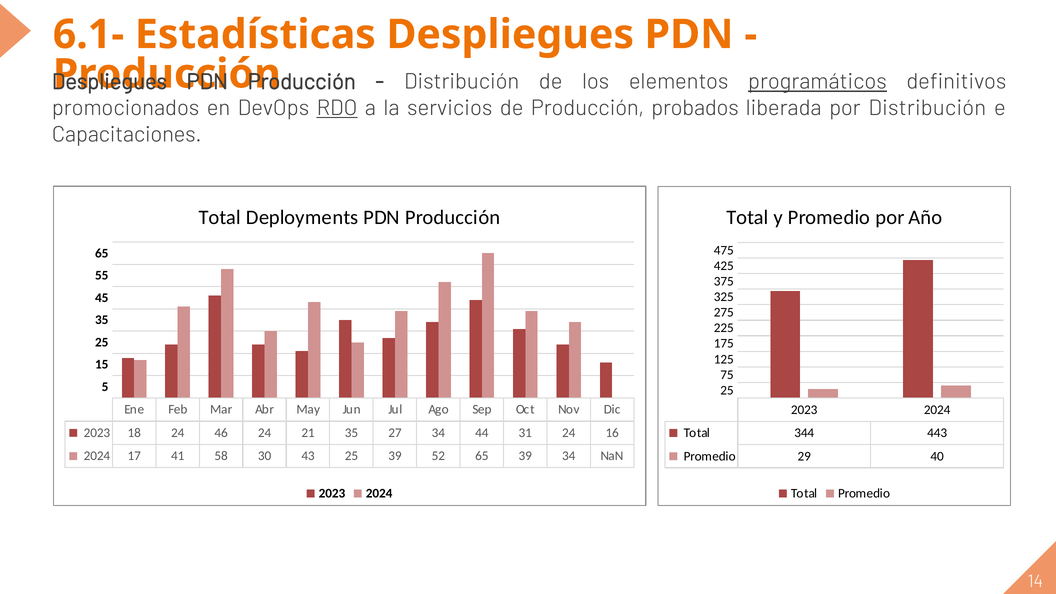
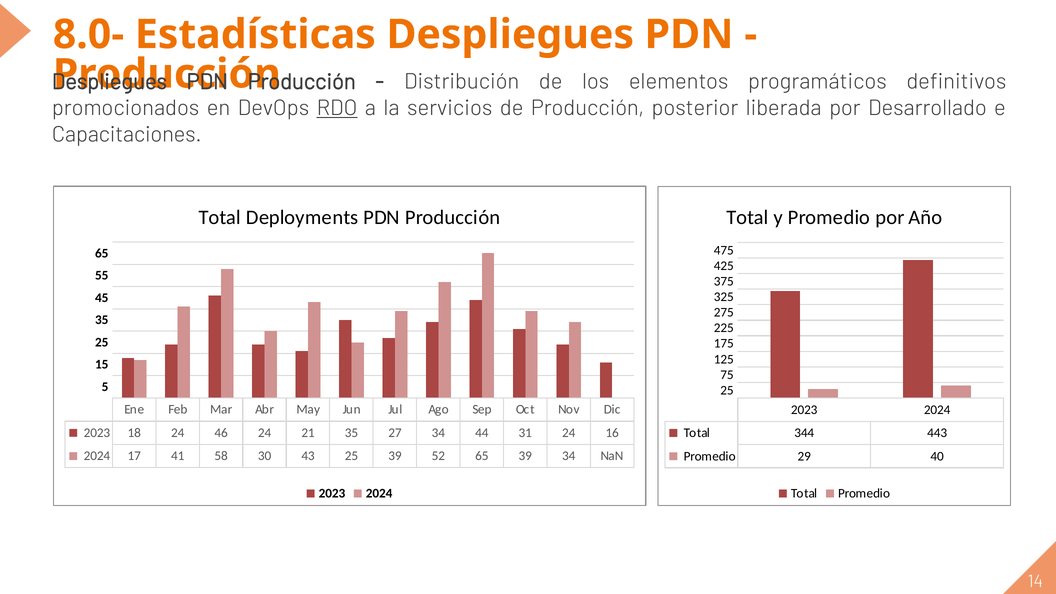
6.1-: 6.1- -> 8.0- (89, 35)
programáticos underline: present -> none (817, 82)
probados: probados -> posterior (695, 108)
por Distribución: Distribución -> Desarrollado (927, 108)
